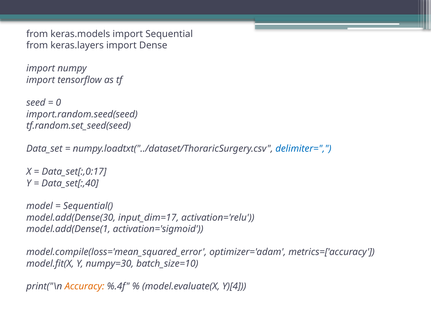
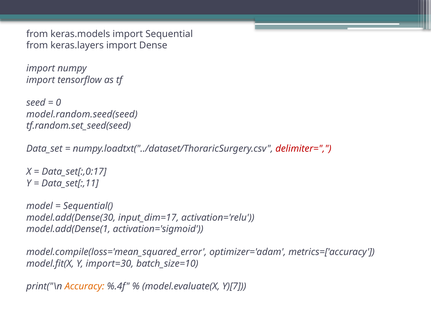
import.random.seed(seed: import.random.seed(seed -> model.random.seed(seed (82, 114)
delimiter= colour: blue -> red (303, 149)
Data_set[:,40: Data_set[:,40 -> Data_set[:,11 (70, 183)
numpy=30: numpy=30 -> import=30 (110, 264)
Y)[4: Y)[4 -> Y)[7 (234, 287)
